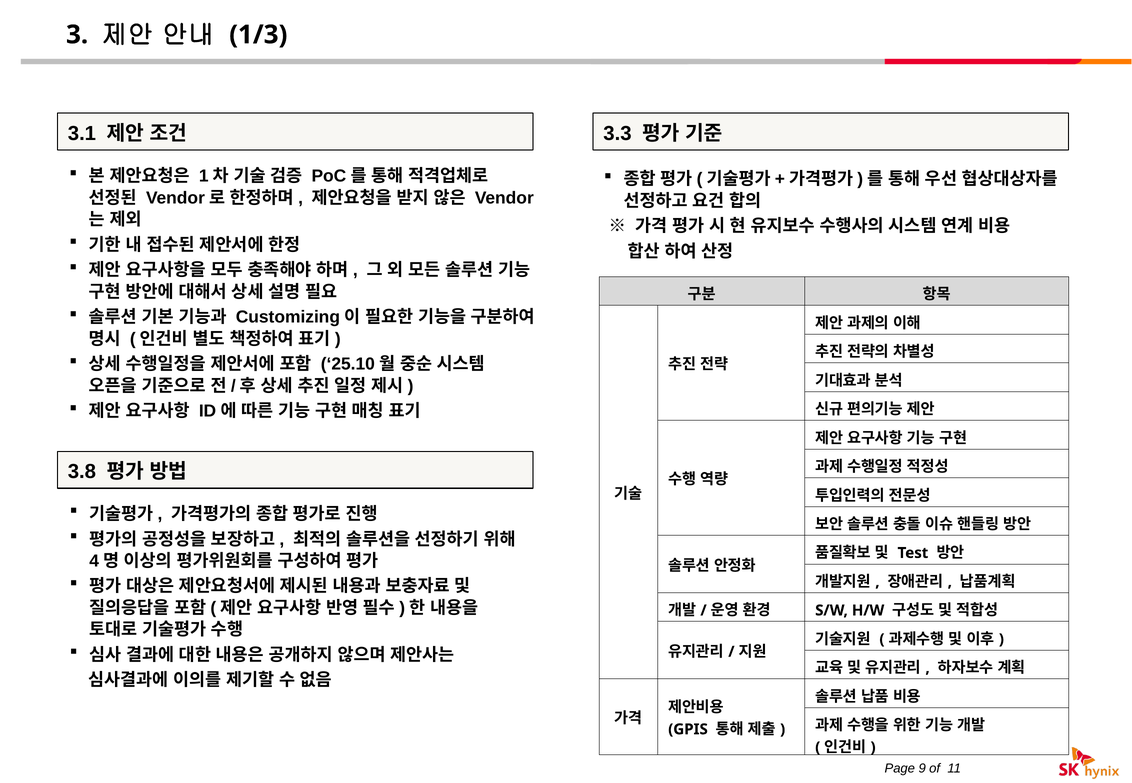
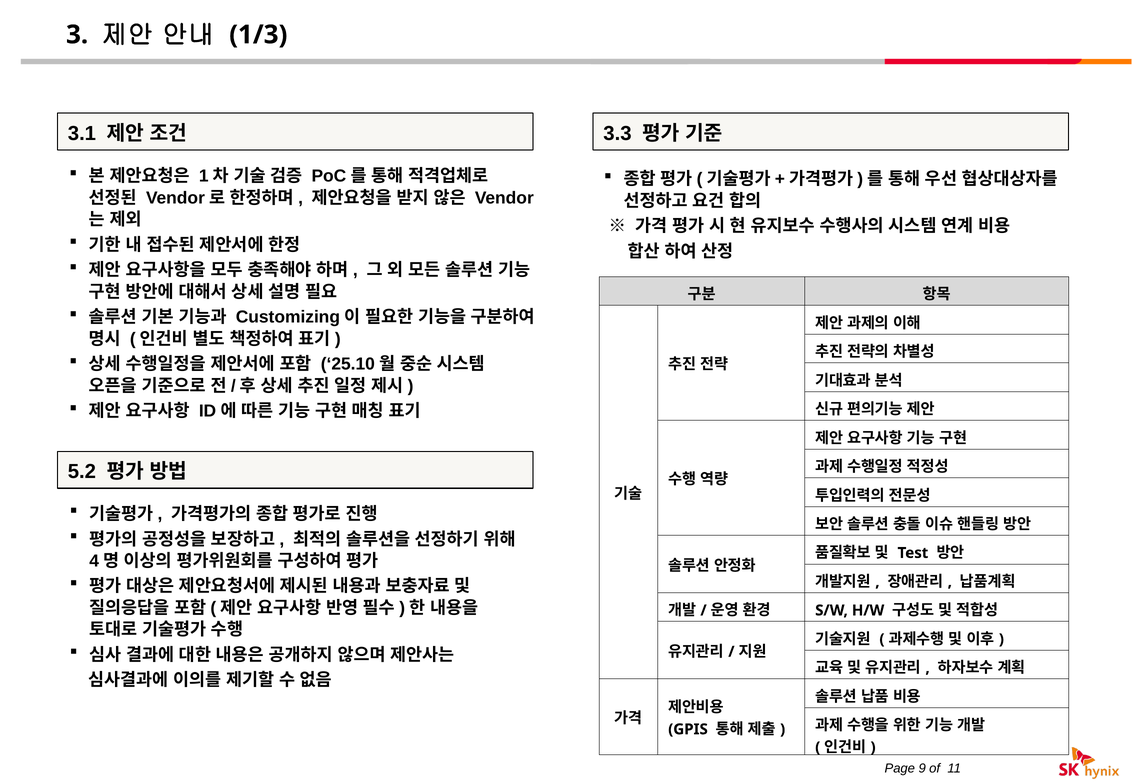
3.8: 3.8 -> 5.2 (82, 472)
